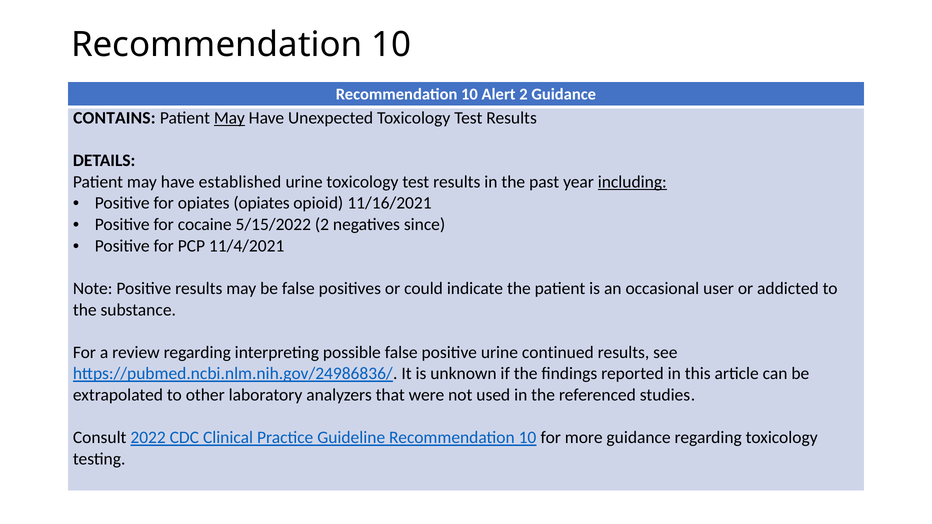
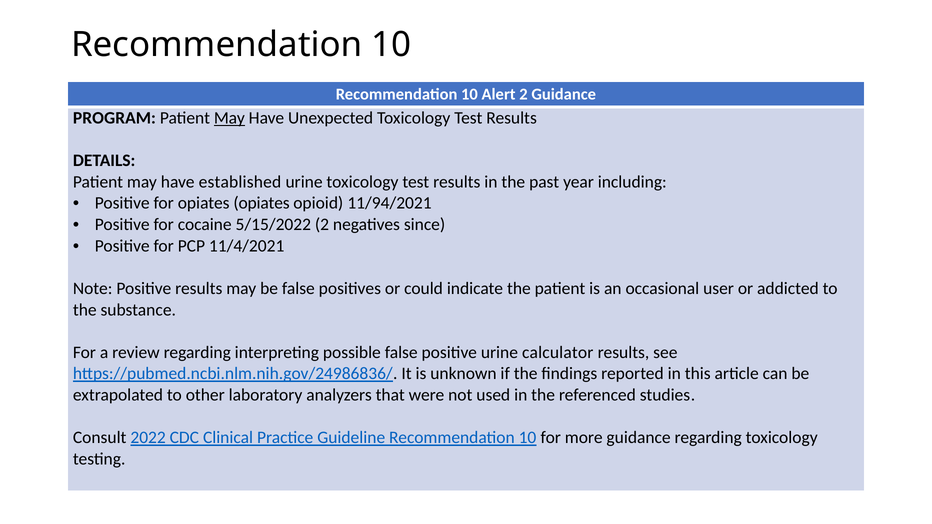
CONTAINS: CONTAINS -> PROGRAM (114, 118)
including underline: present -> none (632, 182)
11/16/2021: 11/16/2021 -> 11/94/2021 (390, 203)
continued: continued -> calculator (558, 353)
